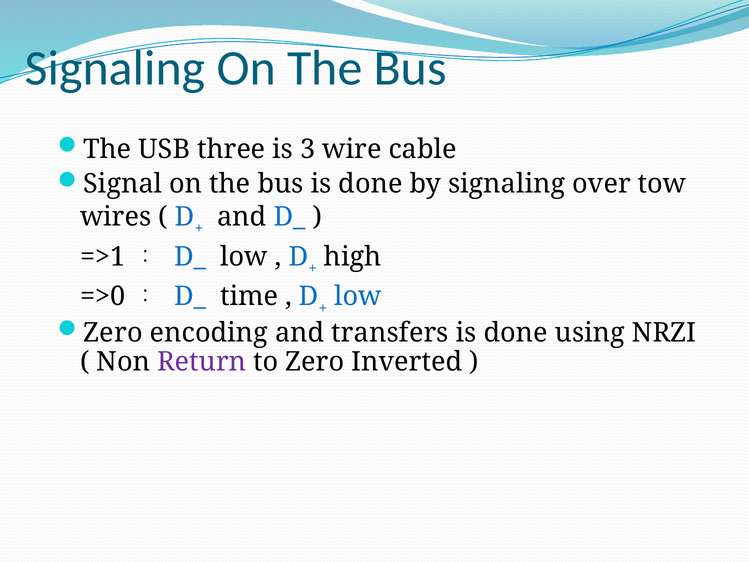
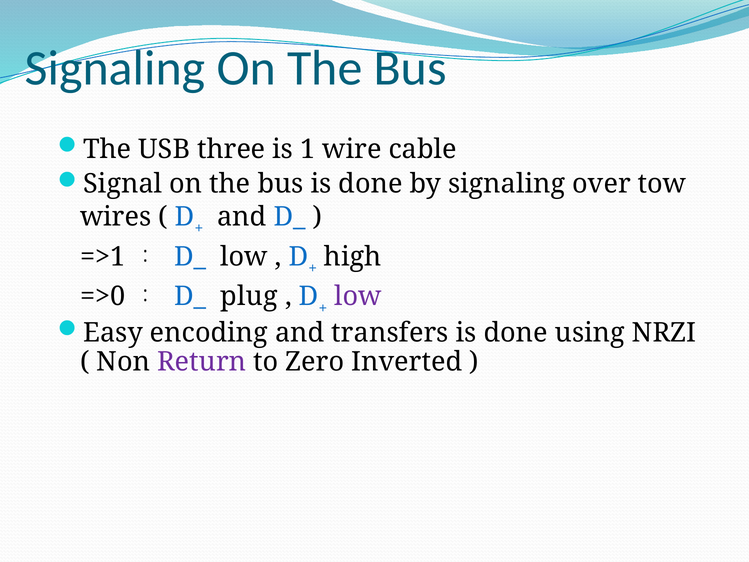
3: 3 -> 1 (308, 149)
time: time -> plug (249, 296)
low colour: blue -> purple (358, 296)
Zero: Zero -> Easy (113, 332)
